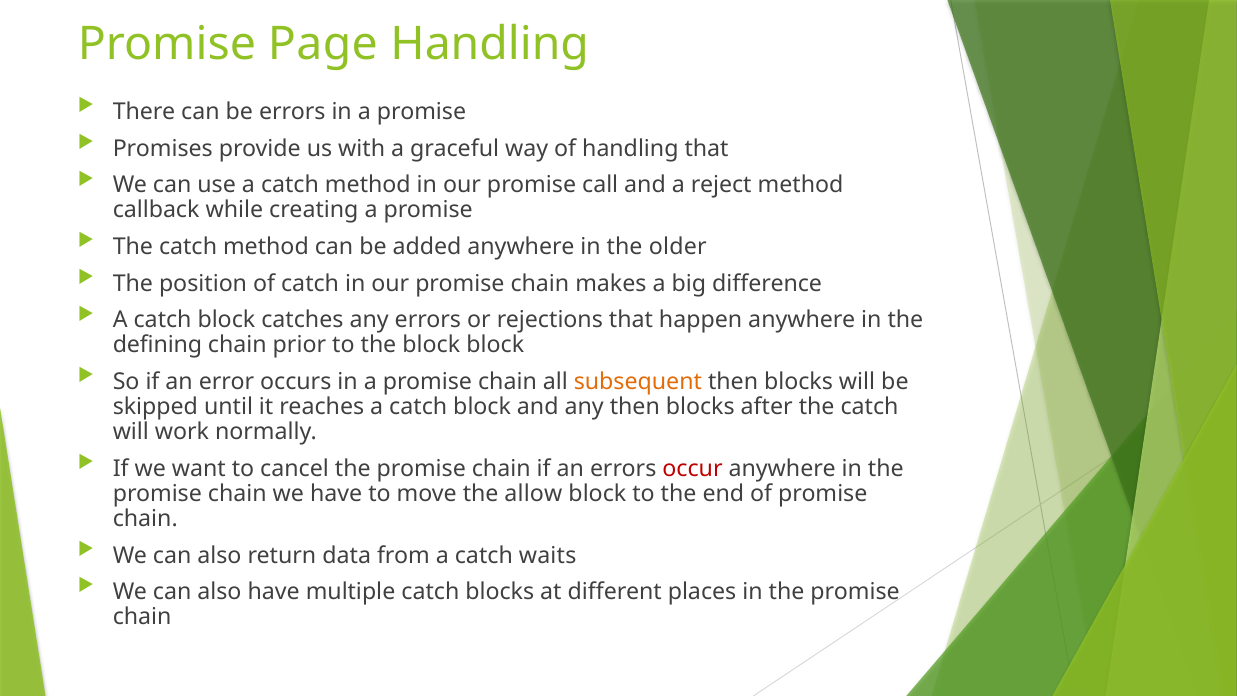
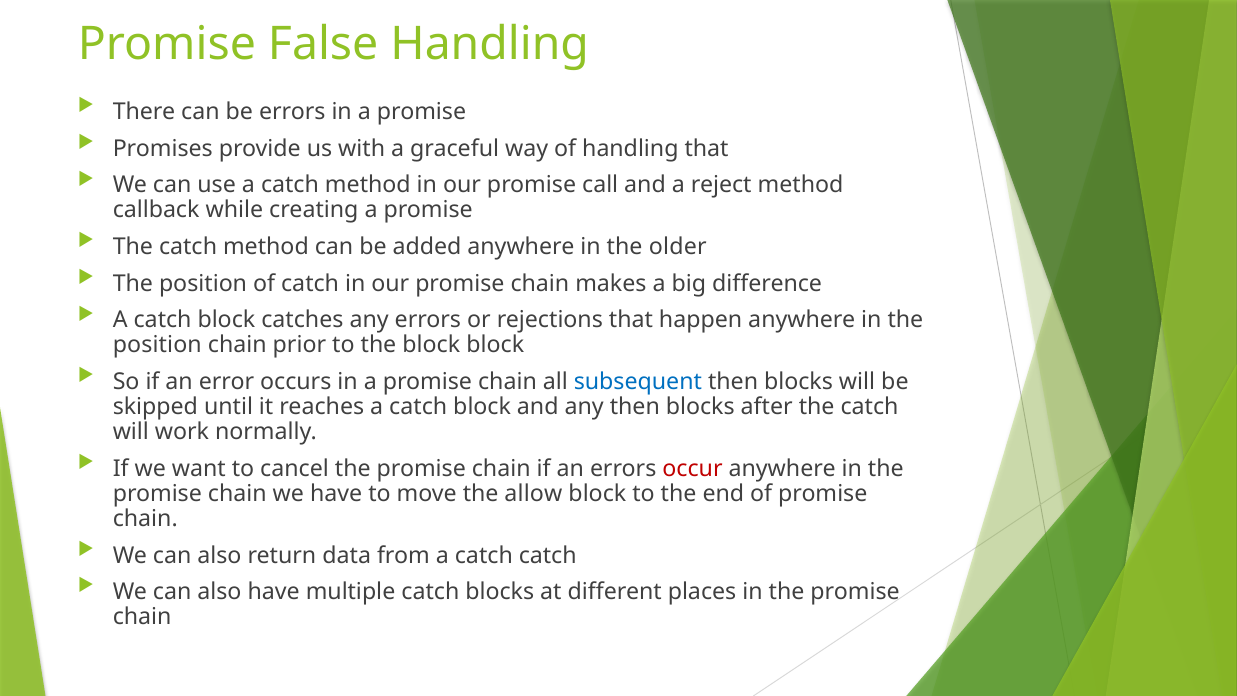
Page: Page -> False (323, 44)
defining: defining -> position (157, 345)
subsequent colour: orange -> blue (638, 382)
catch waits: waits -> catch (548, 555)
